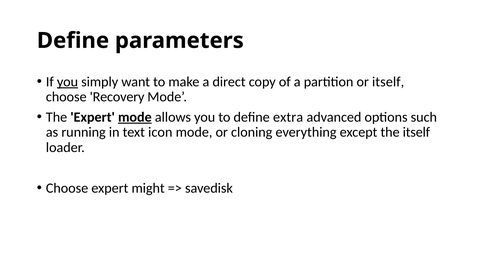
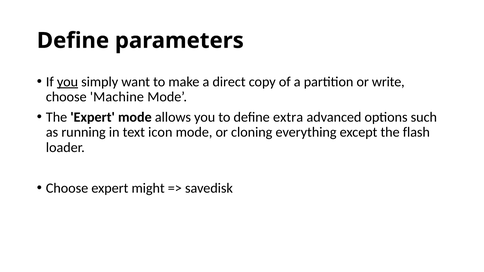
or itself: itself -> write (388, 82)
Recovery: Recovery -> Machine (117, 97)
mode underline: present -> none (135, 117)
the itself: itself -> flash (416, 132)
